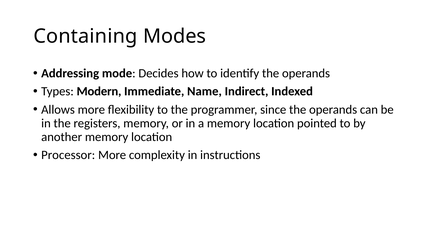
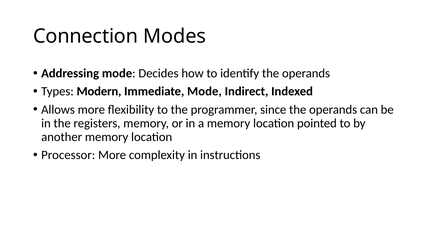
Containing: Containing -> Connection (86, 36)
Immediate Name: Name -> Mode (204, 92)
